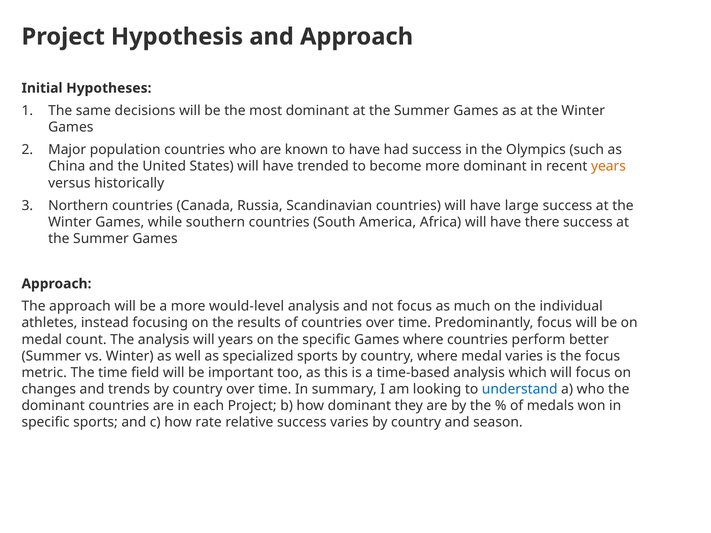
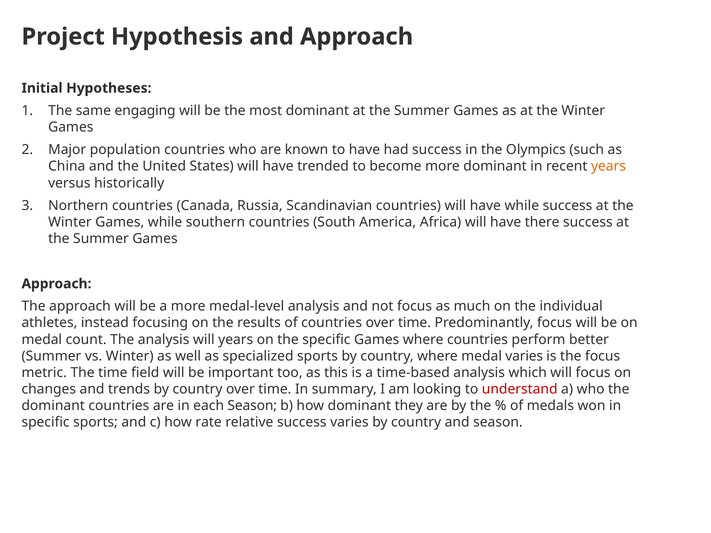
decisions: decisions -> engaging (145, 111)
have large: large -> while (522, 206)
would-level: would-level -> medal-level (247, 306)
understand colour: blue -> red (520, 389)
each Project: Project -> Season (252, 406)
